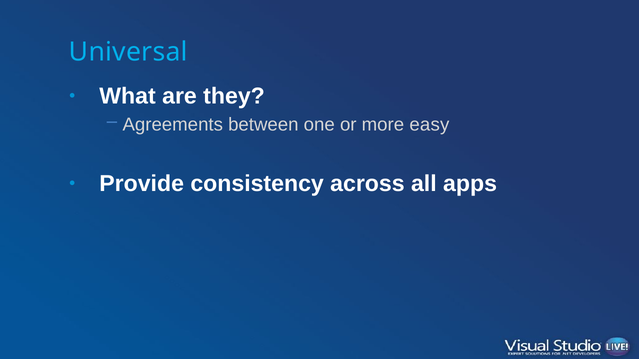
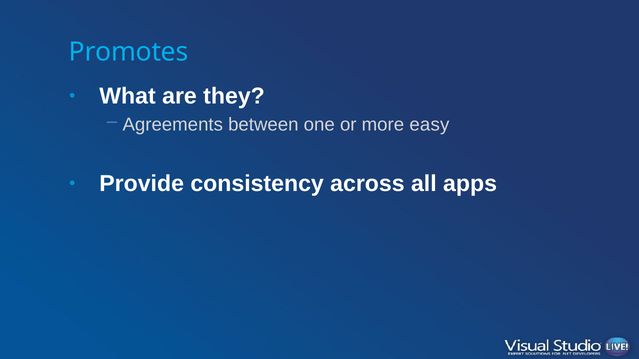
Universal: Universal -> Promotes (129, 52)
